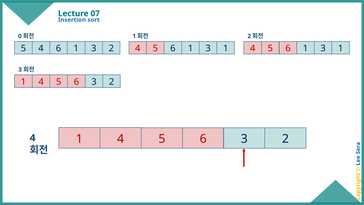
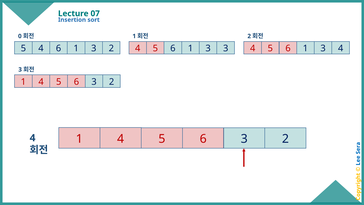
6 1 3 1: 1 -> 3 (226, 48)
4 1 3 1: 1 -> 4 (341, 48)
